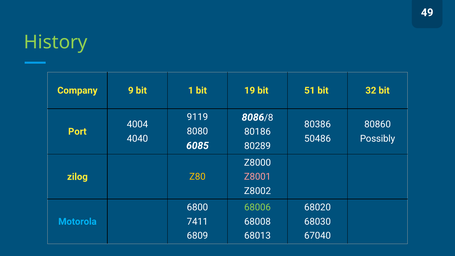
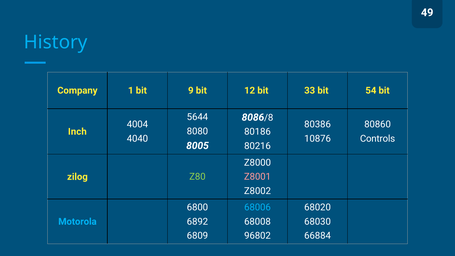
History colour: light green -> light blue (56, 42)
9: 9 -> 1 (131, 90)
1: 1 -> 9 (191, 90)
19: 19 -> 12 (250, 90)
51: 51 -> 33 (310, 90)
32: 32 -> 54 (371, 90)
9119: 9119 -> 5644 (197, 117)
Port: Port -> Inch (77, 131)
50486: 50486 -> 10876 (318, 139)
Possibly: Possibly -> Controls (378, 139)
6085: 6085 -> 8005 (197, 146)
80289: 80289 -> 80216 (258, 146)
Z80 colour: yellow -> light green (197, 177)
68006 colour: light green -> light blue (258, 207)
7411: 7411 -> 6892 (197, 222)
68013: 68013 -> 96802 (258, 236)
67040: 67040 -> 66884 (318, 236)
